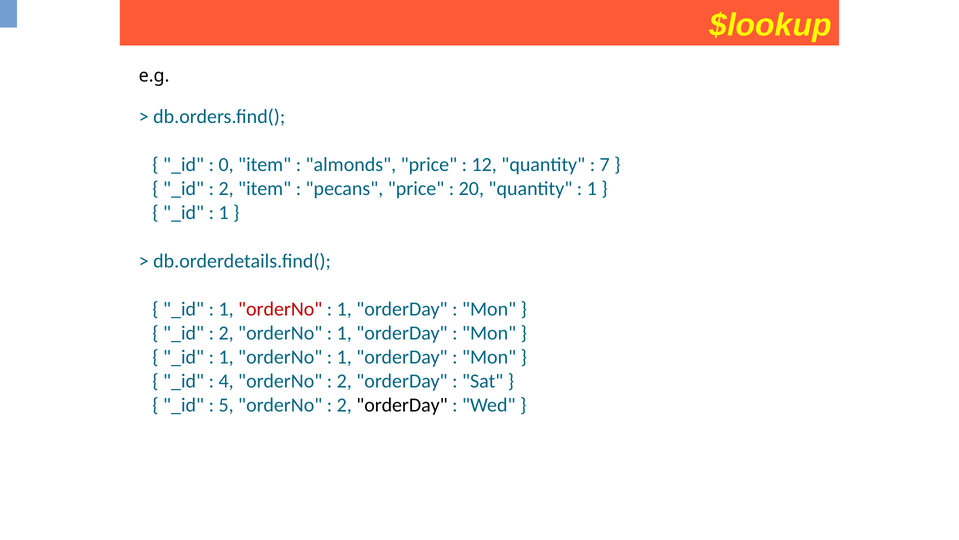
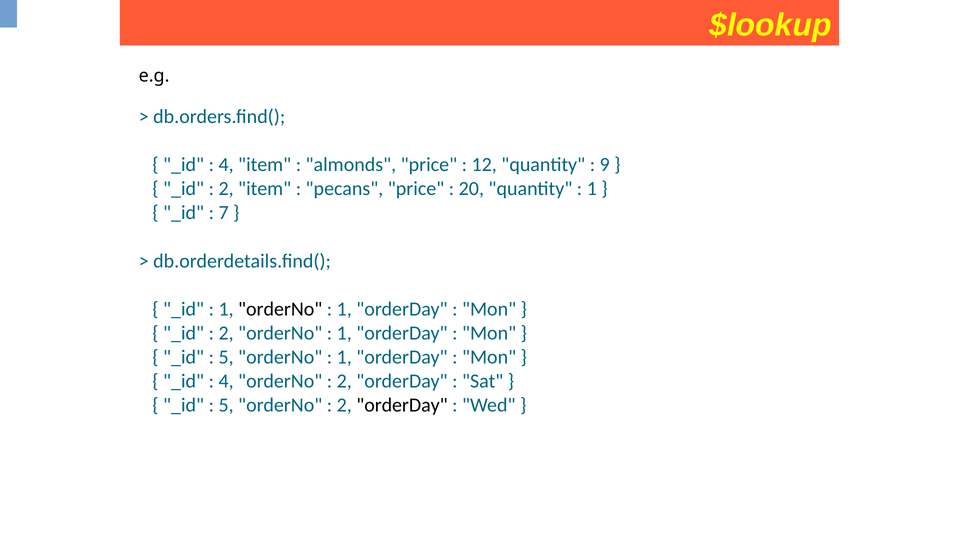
0: 0 -> 4 (226, 165)
7: 7 -> 9 (605, 165)
1: 1 -> 7 (224, 213)
orderNo colour: red -> black (280, 309)
1: 1 -> 5 (226, 357)
